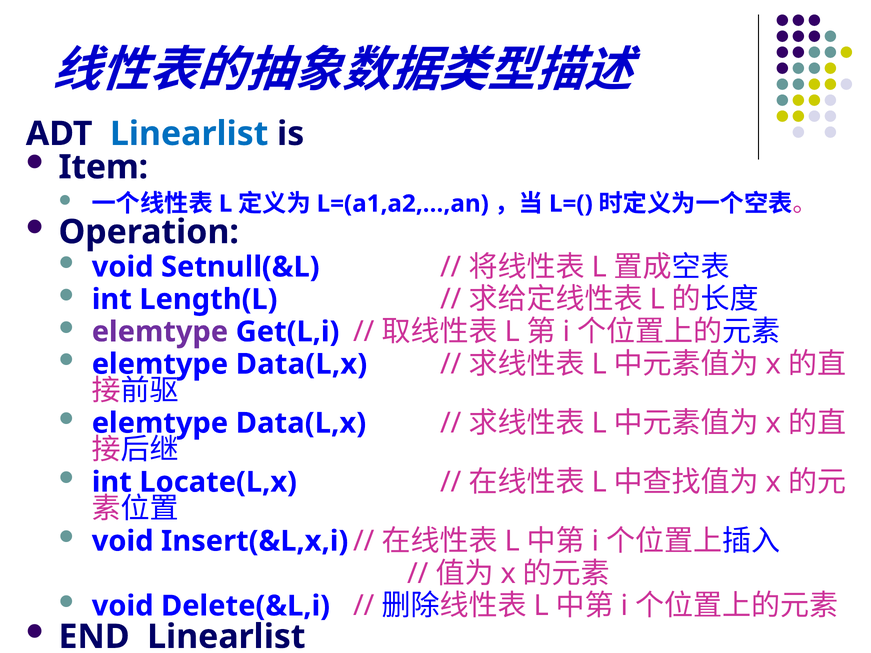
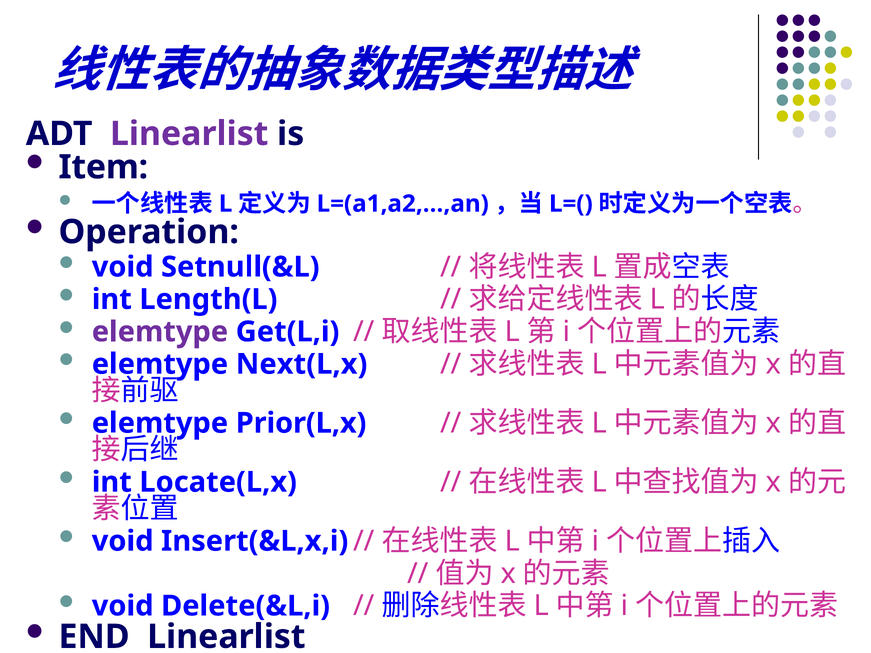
Linearlist colour: blue -> purple (189, 134)
Data(L,x: Data(L,x -> Next(L,x (302, 364)
Data(L,x: Data(L,x -> Prior(L,x (301, 423)
